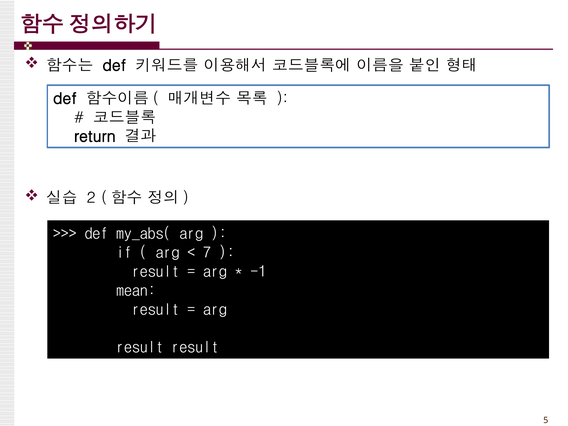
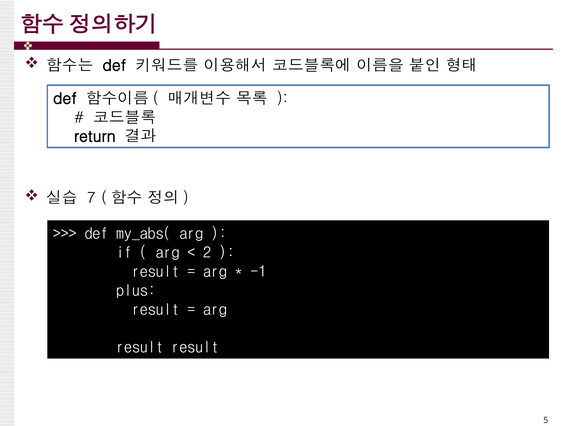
2: 2 -> 7 (91, 198)
7: 7 -> 2 (207, 253)
mean: mean -> plus (136, 291)
